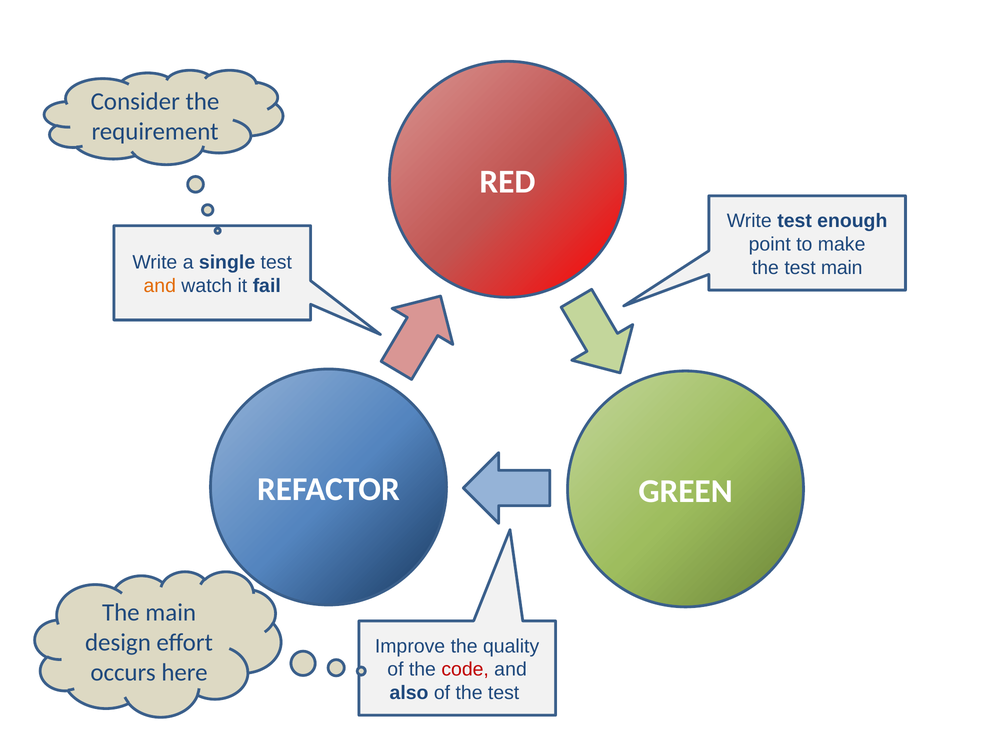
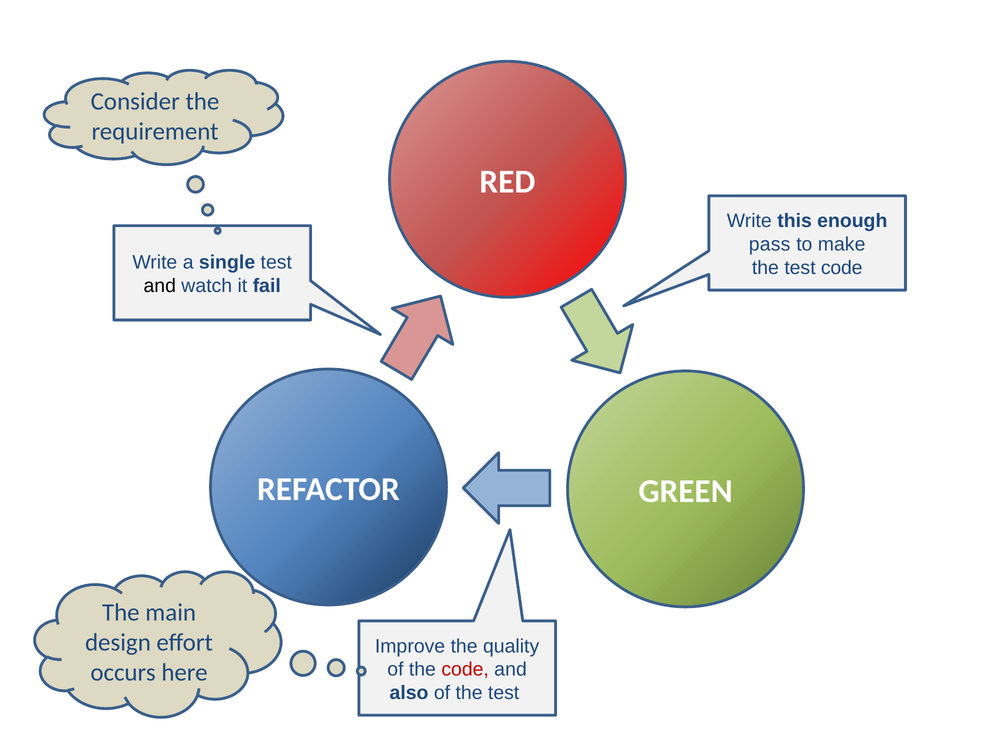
Write test: test -> this (795, 221)
point: point -> pass (770, 244)
test main: main -> code (842, 268)
and colour: orange -> black (160, 286)
